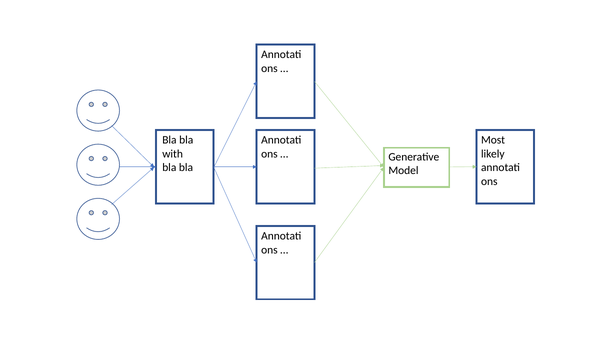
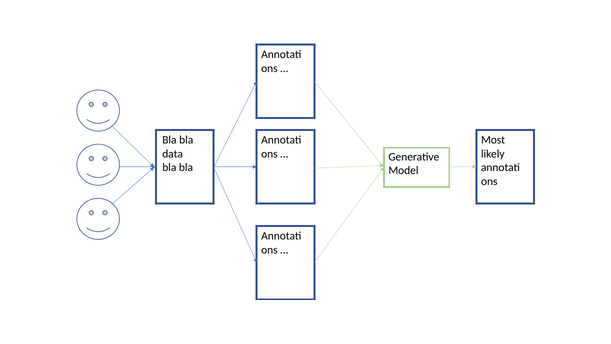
with: with -> data (173, 154)
